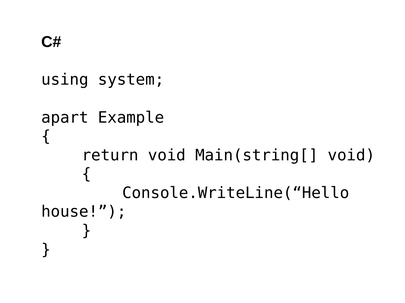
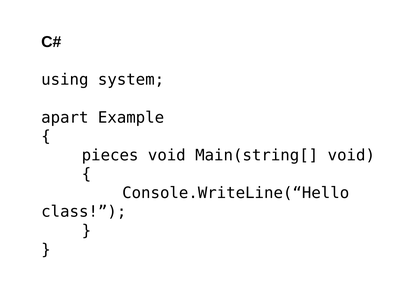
return: return -> pieces (110, 156)
house: house -> class (84, 212)
